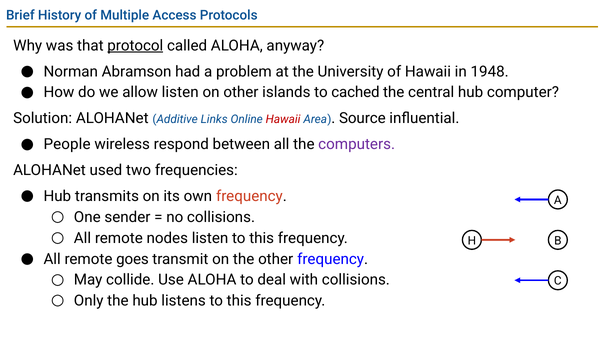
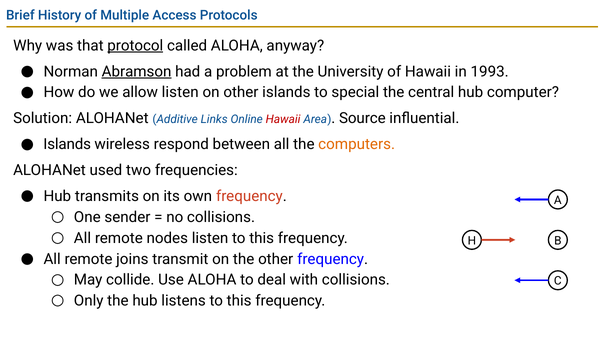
Abramson underline: none -> present (137, 72)
1948: 1948 -> 1993 (490, 72)
cached: cached -> special (355, 93)
People: People -> Islands (67, 145)
computers colour: purple -> orange (357, 145)
goes: goes -> joins (132, 259)
